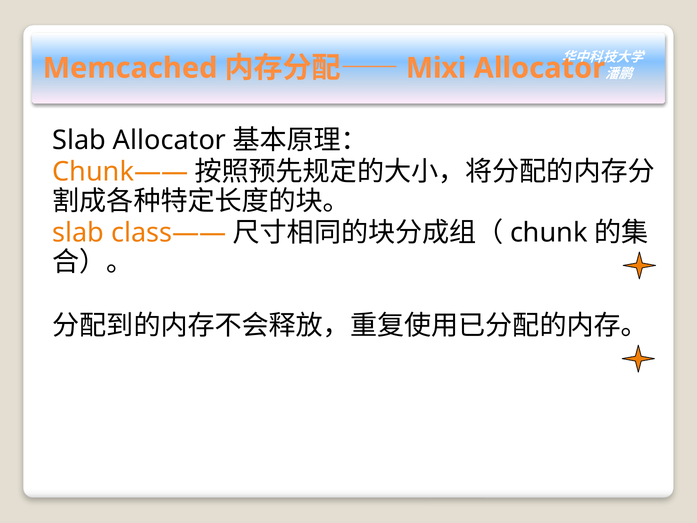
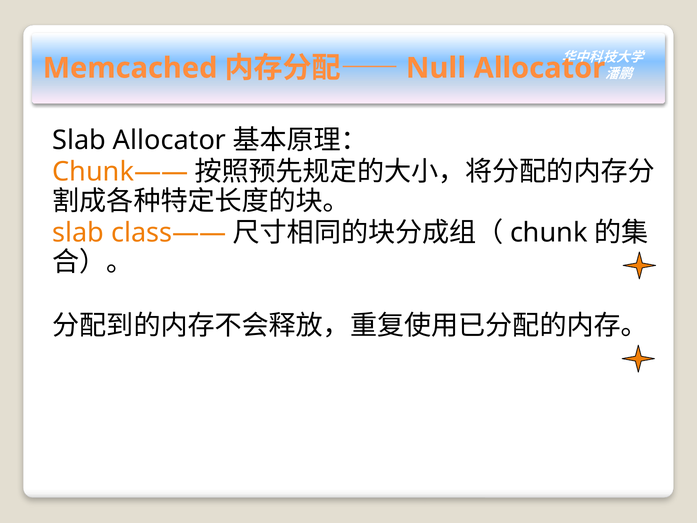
Mixi: Mixi -> Null (436, 68)
